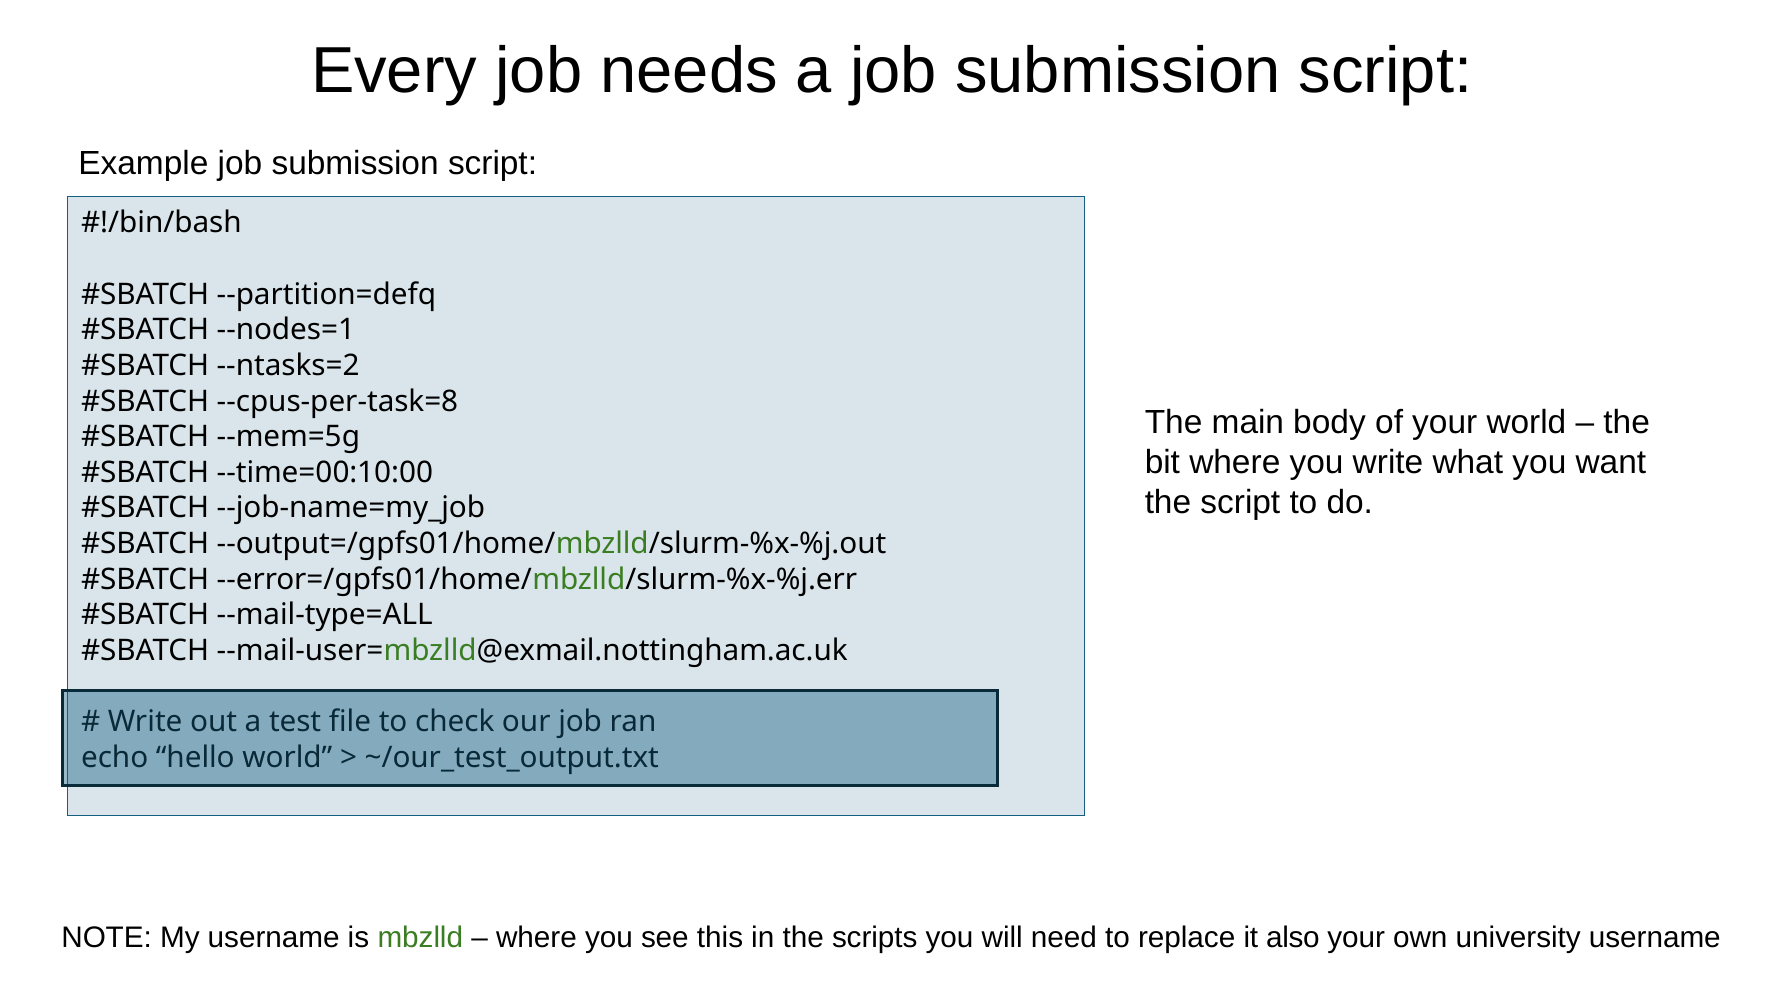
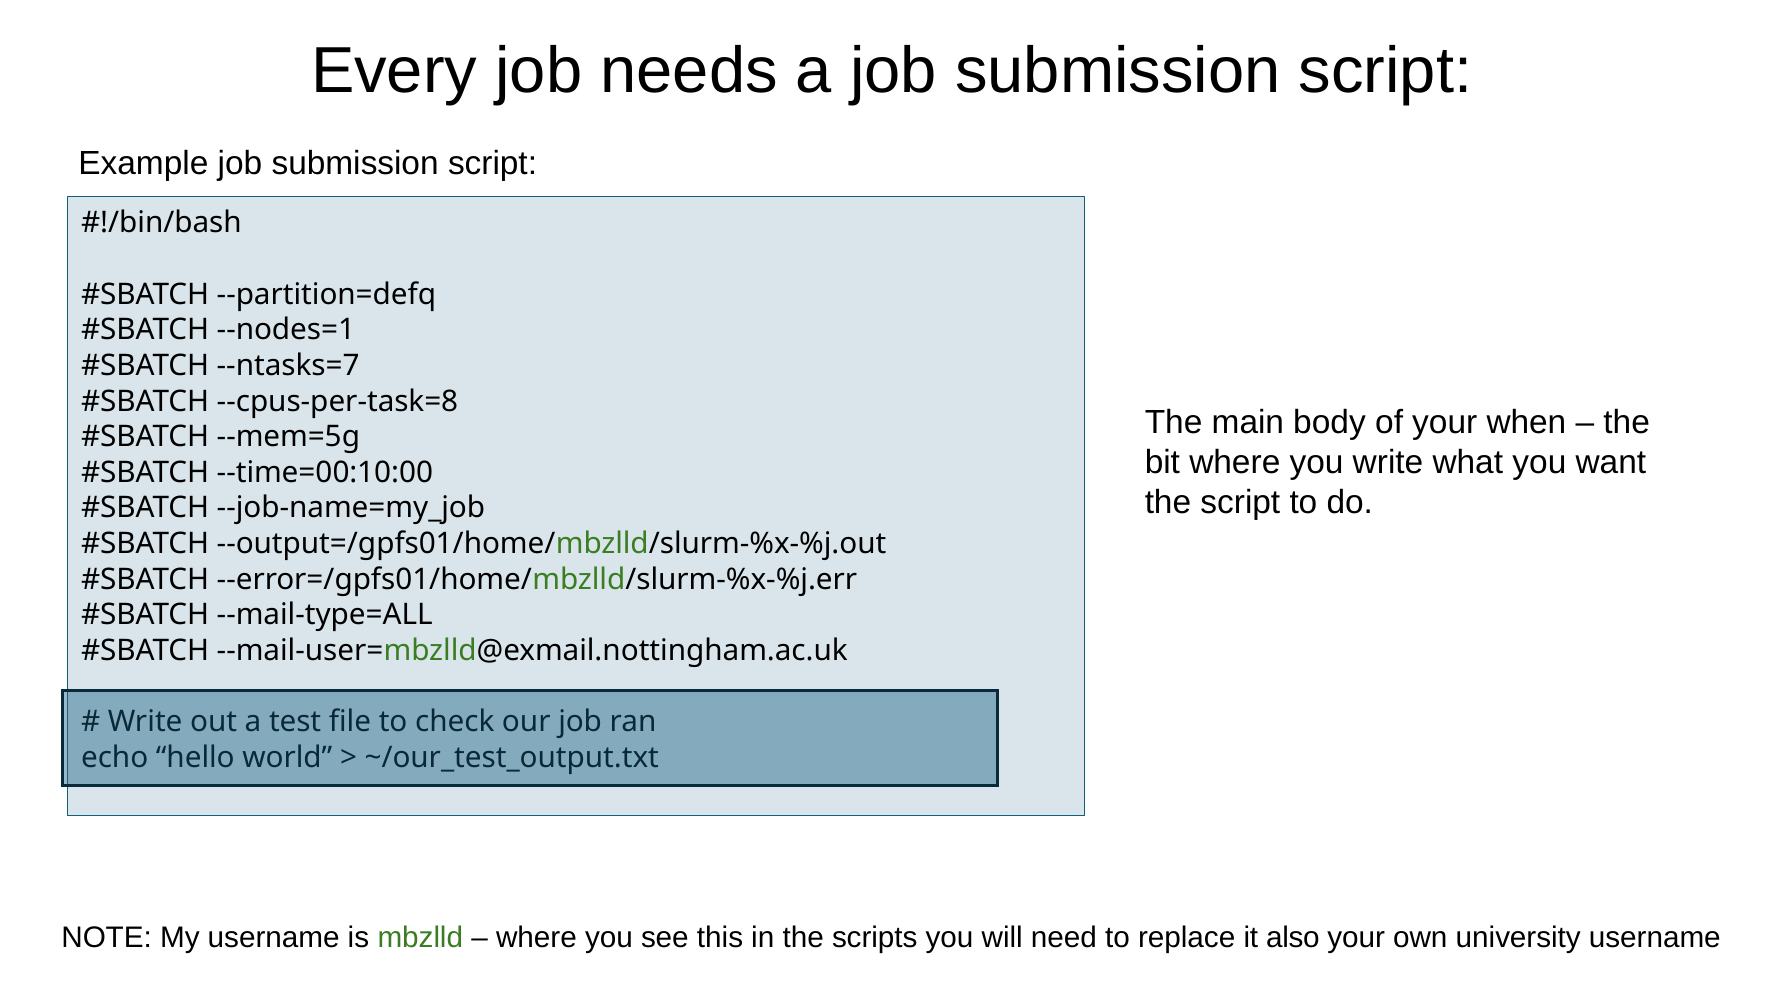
--ntasks=2: --ntasks=2 -> --ntasks=7 (288, 366)
your world: world -> when (1526, 423)
